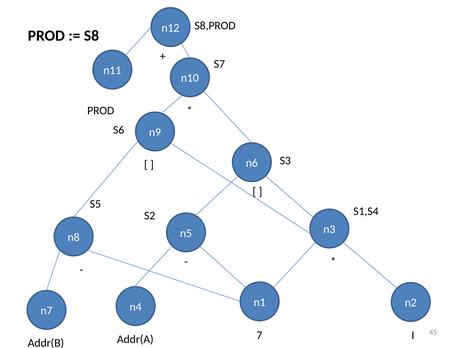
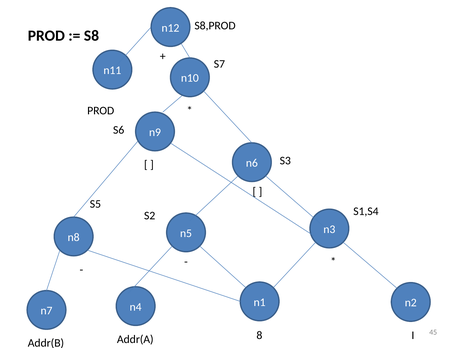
7: 7 -> 8 (259, 336)
